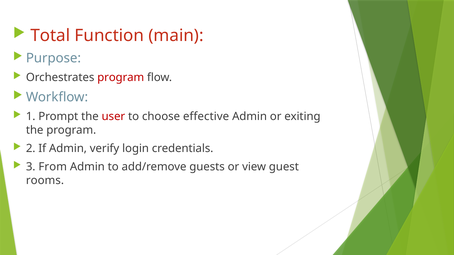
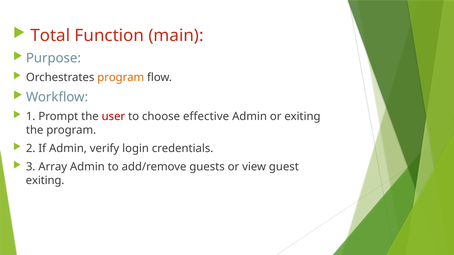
program colour: red -> orange (121, 78)
From: From -> Array (53, 167)
rooms: rooms -> exiting (45, 181)
